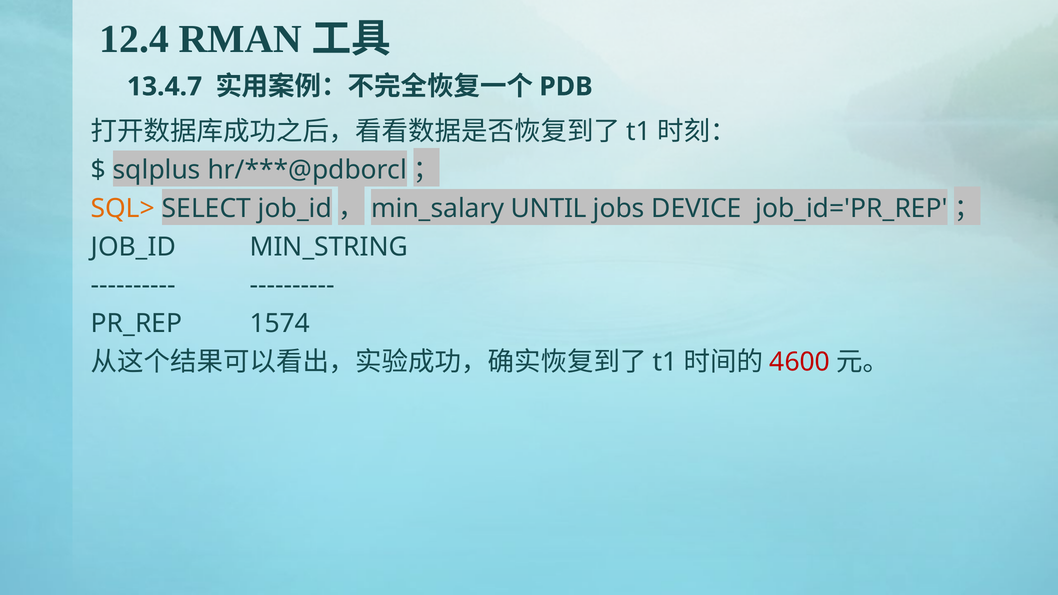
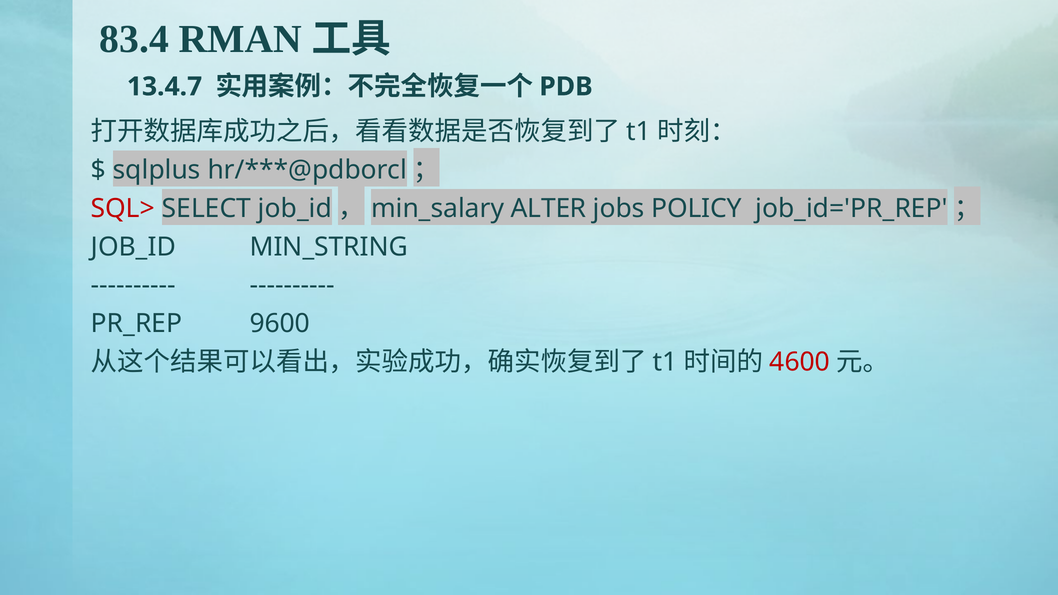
12.4: 12.4 -> 83.4 (134, 39)
SQL> colour: orange -> red (123, 209)
UNTIL: UNTIL -> ALTER (549, 209)
DEVICE: DEVICE -> POLICY (697, 209)
1574: 1574 -> 9600 (280, 324)
